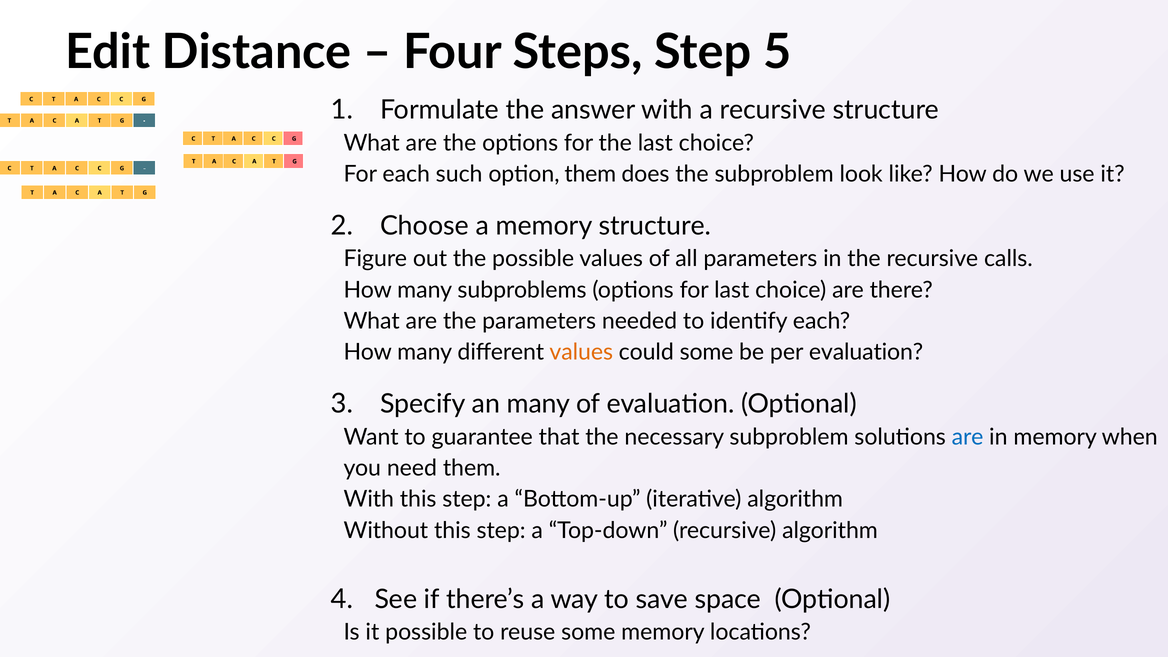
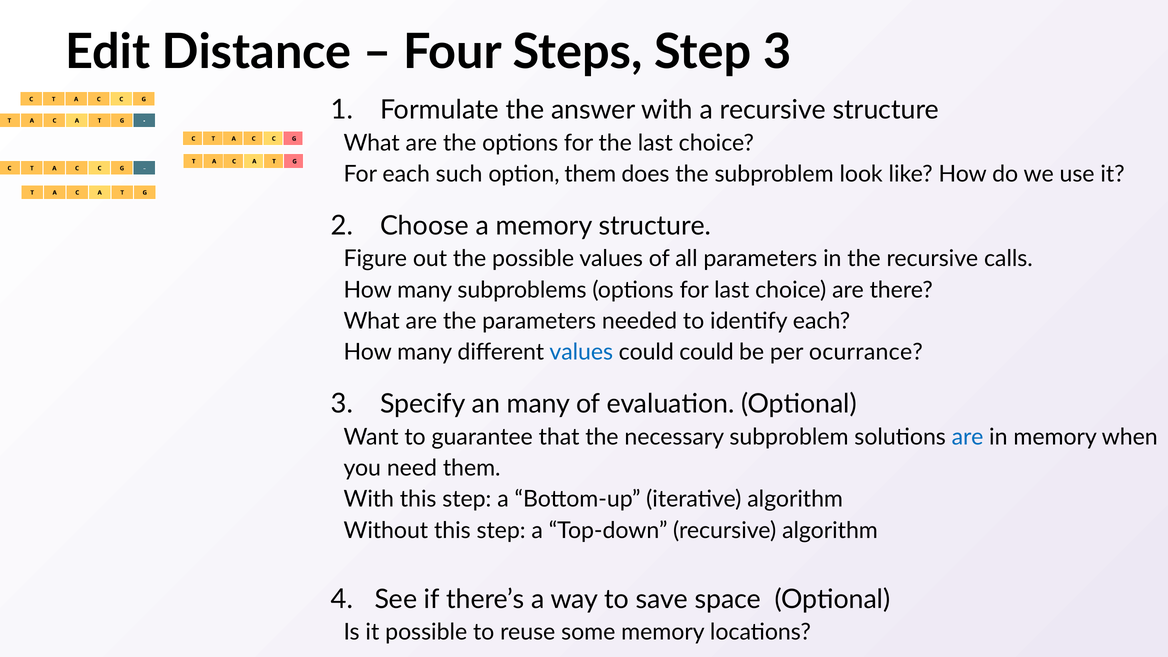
Step 5: 5 -> 3 (777, 52)
values colour: orange -> blue (581, 352)
could some: some -> could (707, 352)
per evaluation: evaluation -> ocurrance (866, 352)
